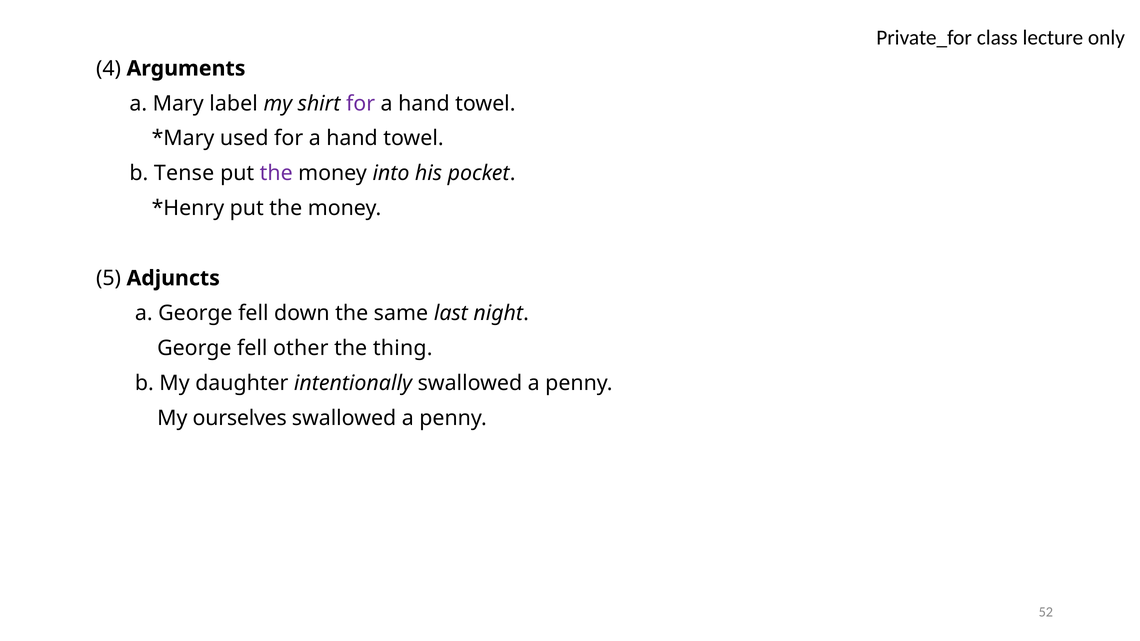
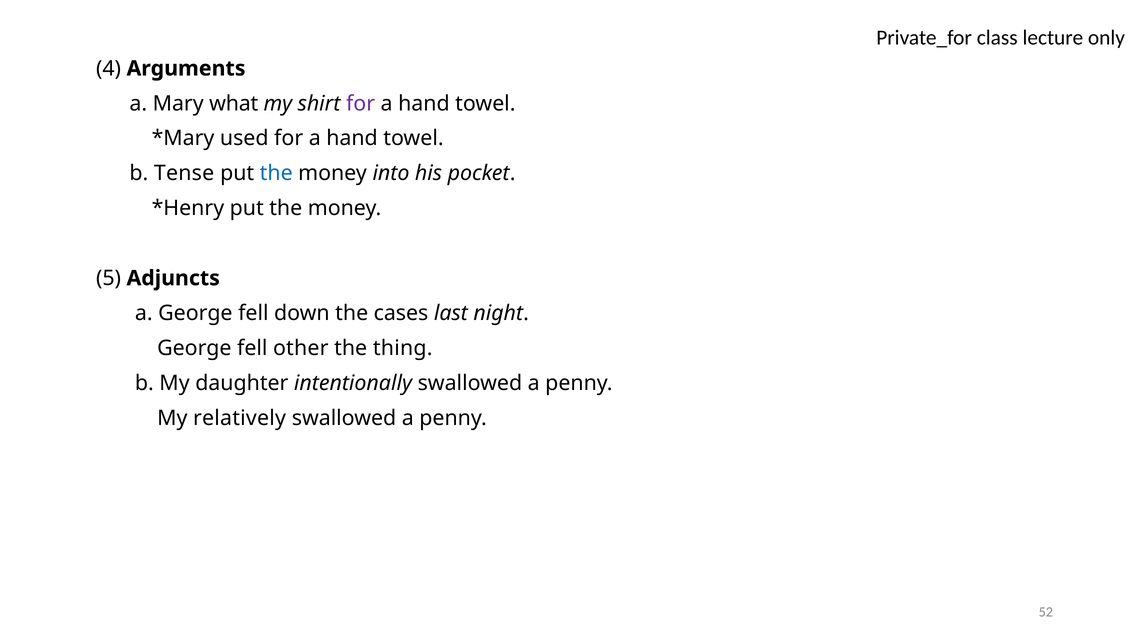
label: label -> what (234, 103)
the colour: purple -> blue (276, 173)
same: same -> cases (401, 313)
ourselves: ourselves -> relatively (239, 418)
